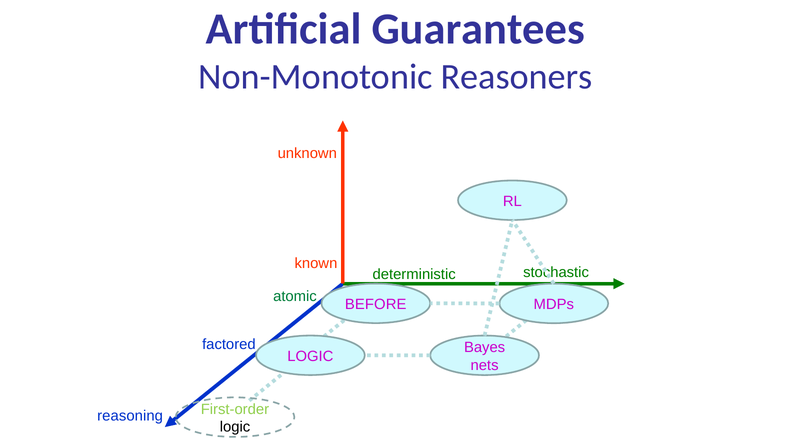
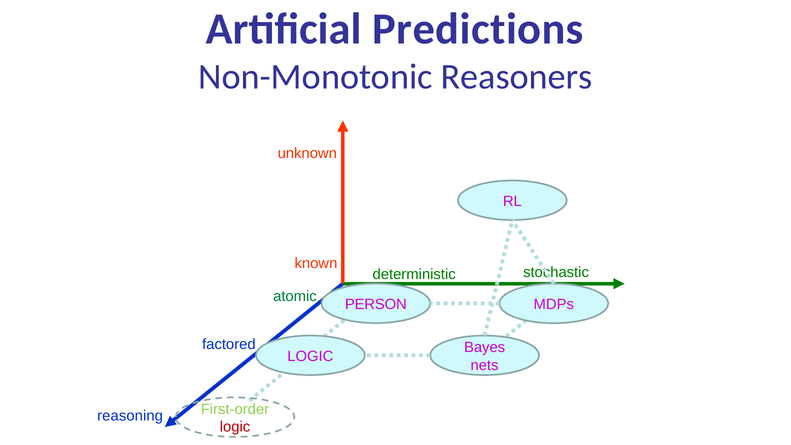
Guarantees: Guarantees -> Predictions (478, 29)
BEFORE: BEFORE -> PERSON (376, 304)
logic colour: black -> red (235, 427)
